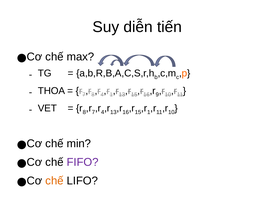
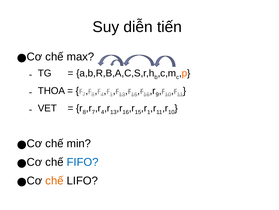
FIFO colour: purple -> blue (83, 162)
